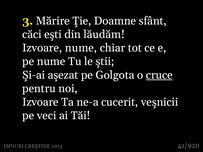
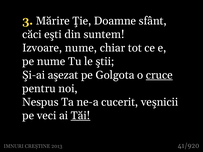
lăudăm: lăudăm -> suntem (104, 34)
Izvoare: Izvoare -> Nespus (40, 102)
Tăi underline: none -> present (81, 116)
